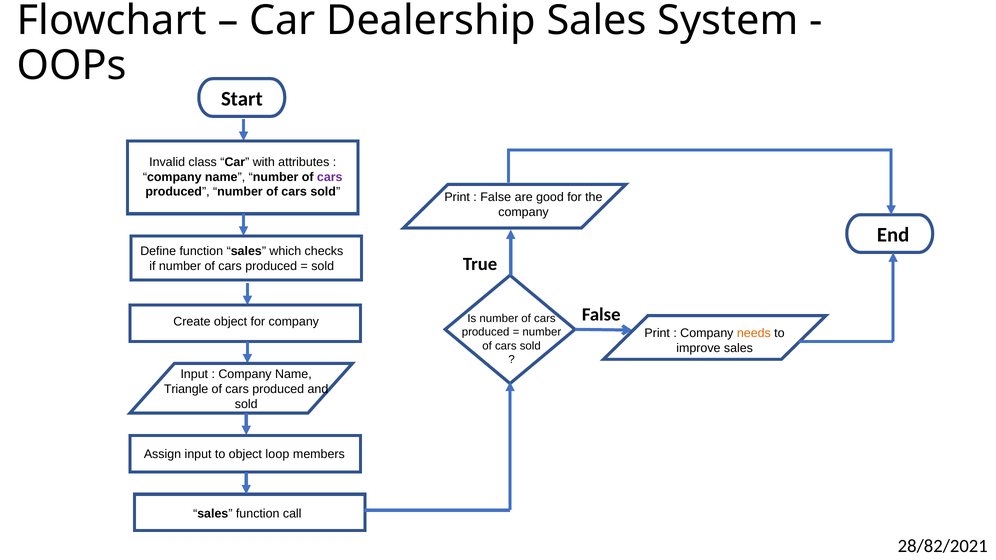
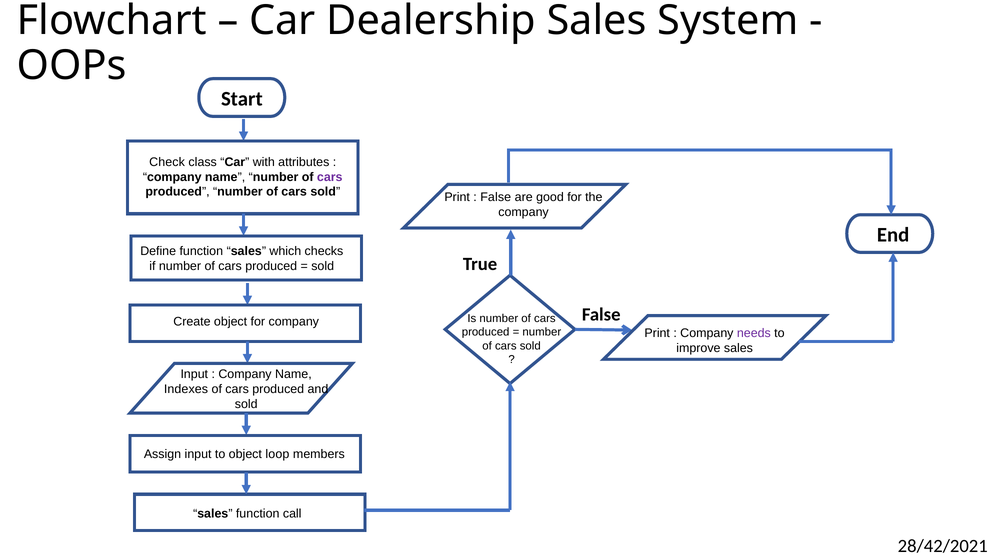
Invalid: Invalid -> Check (167, 162)
needs colour: orange -> purple (754, 333)
Triangle: Triangle -> Indexes (186, 389)
28/82/2021: 28/82/2021 -> 28/42/2021 (943, 546)
